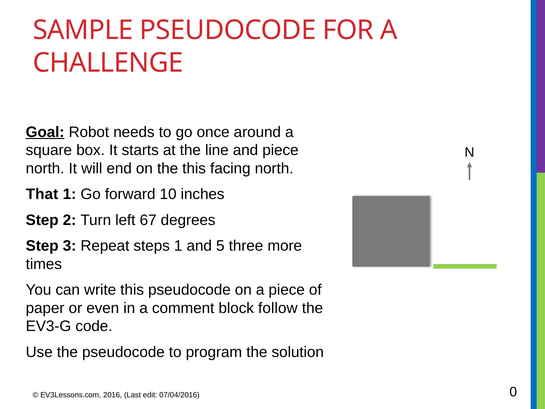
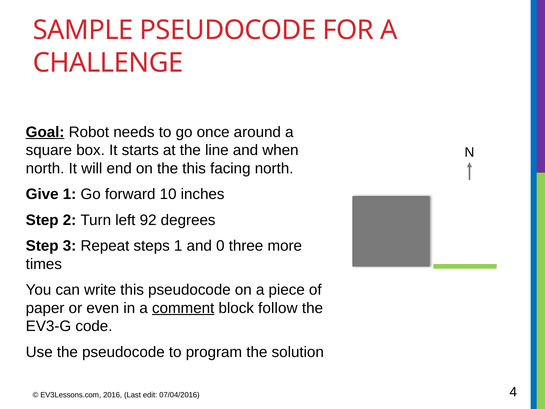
and piece: piece -> when (280, 150)
That: That -> Give (42, 194)
67: 67 -> 92 (148, 220)
5: 5 -> 0 (220, 246)
comment underline: none -> present (183, 308)
0: 0 -> 4 (513, 392)
